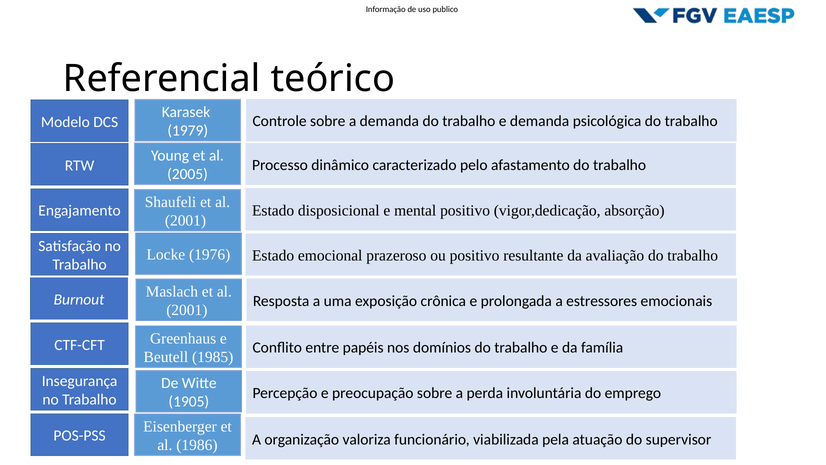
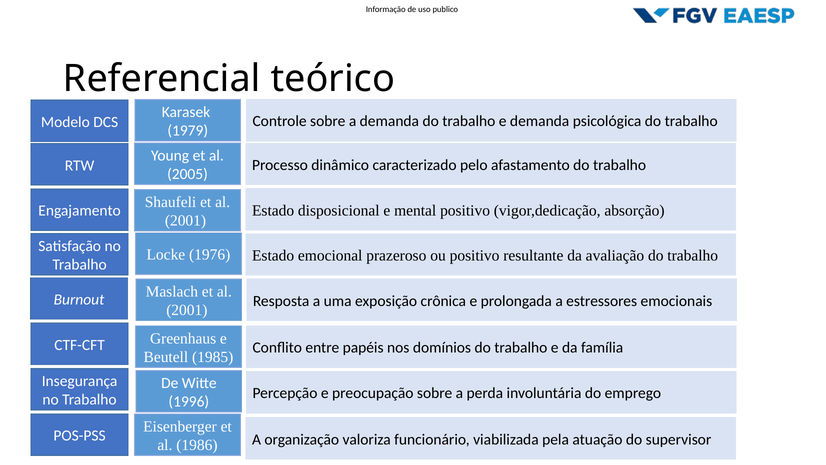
1905: 1905 -> 1996 (189, 401)
